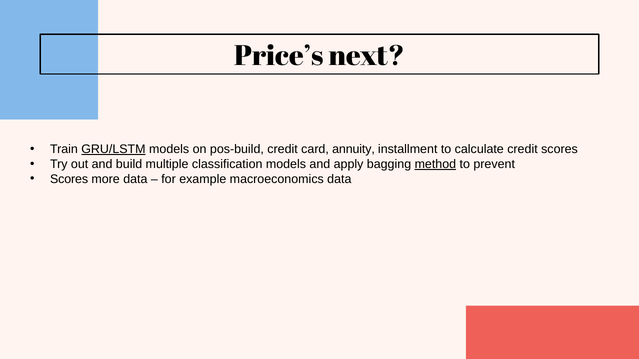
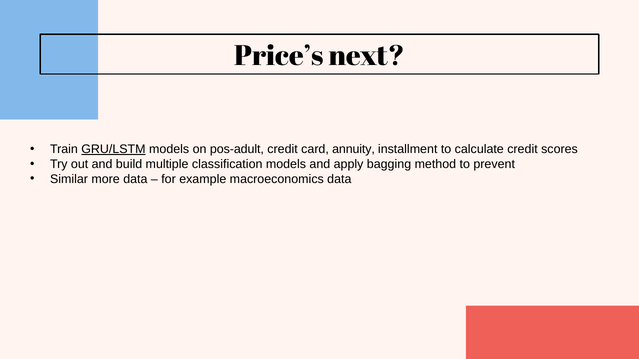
pos-build: pos-build -> pos-adult (237, 149)
method underline: present -> none (435, 164)
Scores: Scores -> Similar (69, 179)
